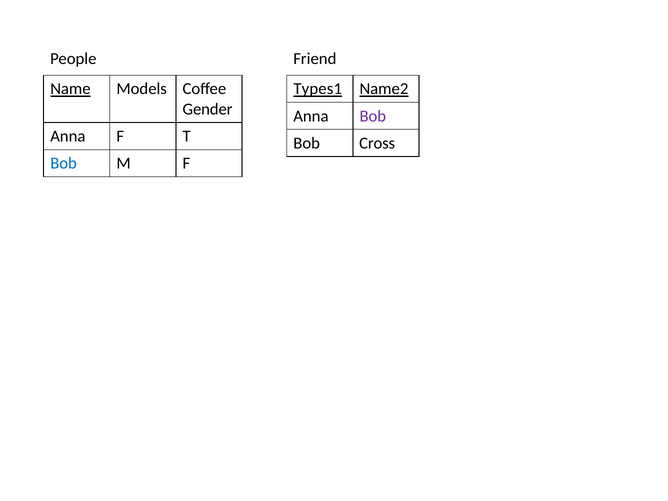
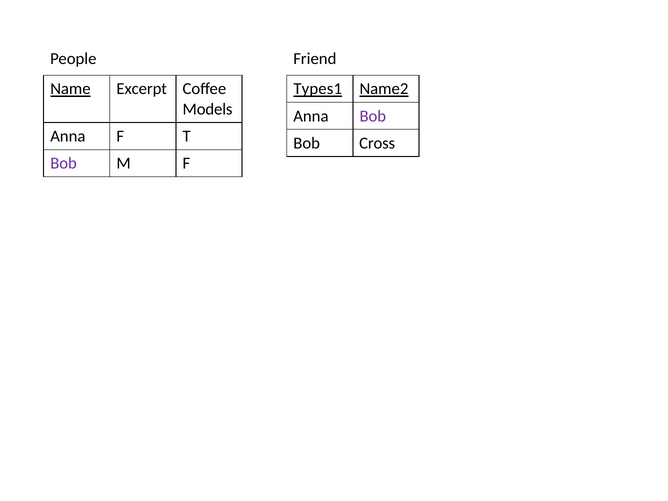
Models: Models -> Excerpt (142, 89)
Gender: Gender -> Models (208, 109)
Bob colour: blue -> purple (64, 163)
